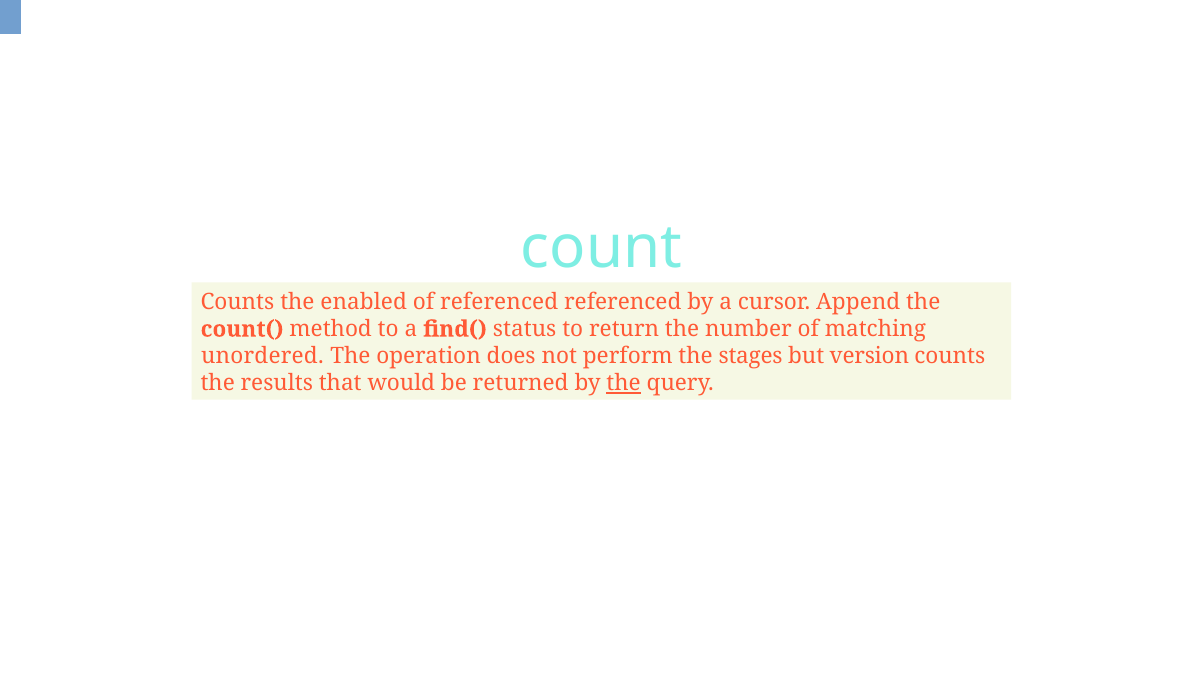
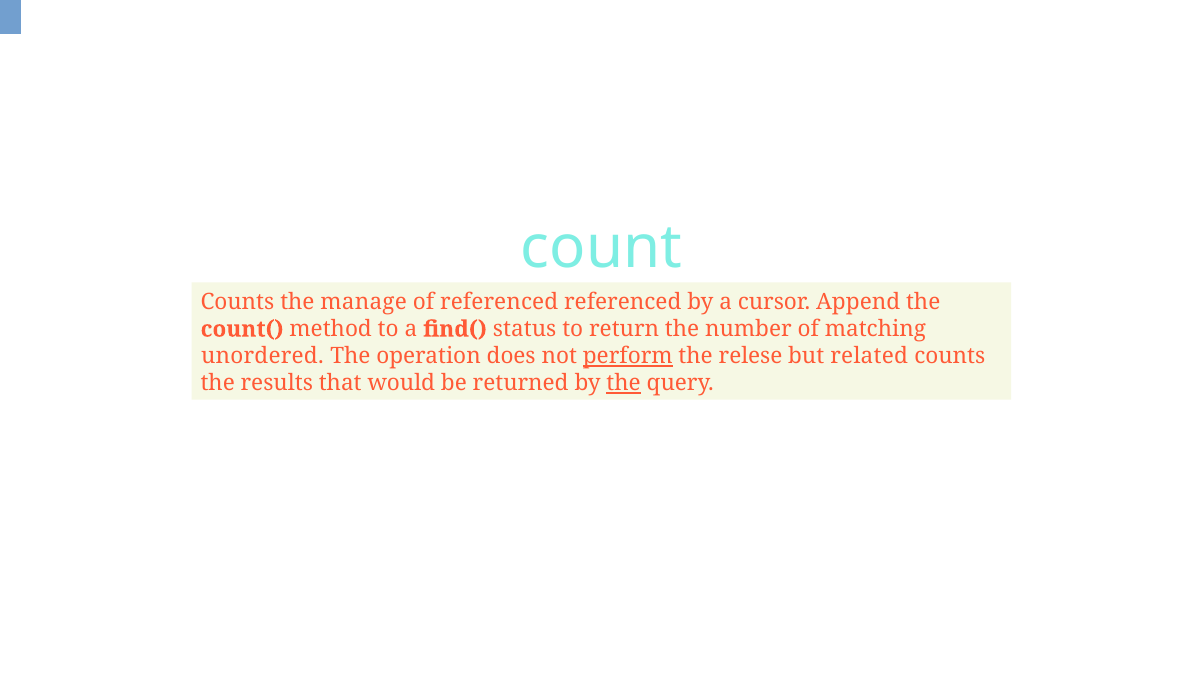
enabled: enabled -> manage (364, 302)
perform underline: none -> present (628, 356)
stages: stages -> relese (751, 356)
version: version -> related (869, 356)
